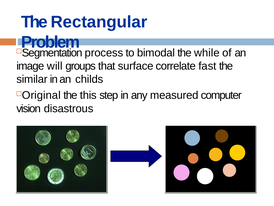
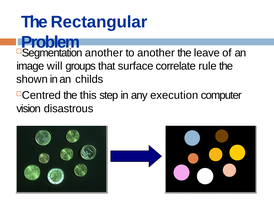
Segmentation process: process -> another (104, 53)
to bimodal: bimodal -> another (156, 53)
while: while -> leave (207, 53)
fast: fast -> rule (208, 66)
similar: similar -> shown (32, 79)
Original: Original -> Centred (41, 95)
measured: measured -> execution (174, 95)
